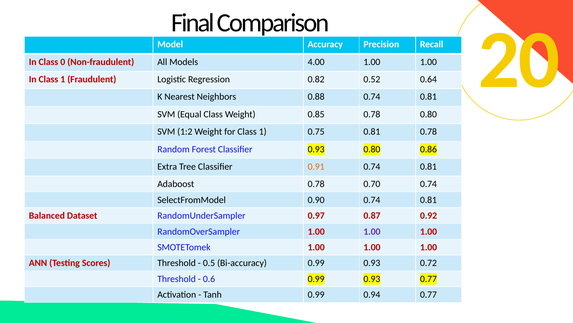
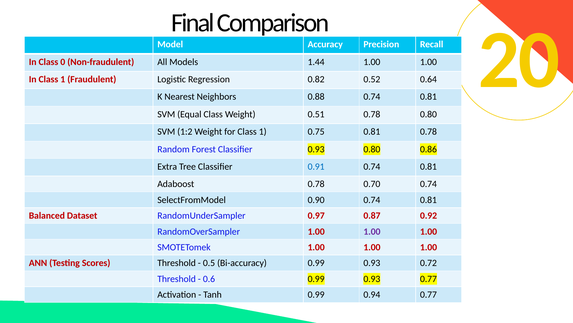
4.00: 4.00 -> 1.44 (316, 62)
0.85: 0.85 -> 0.51 (316, 114)
0.91 colour: orange -> blue (316, 166)
